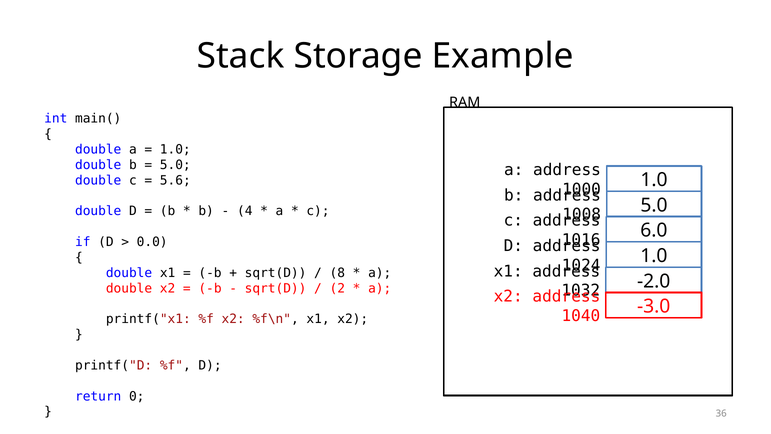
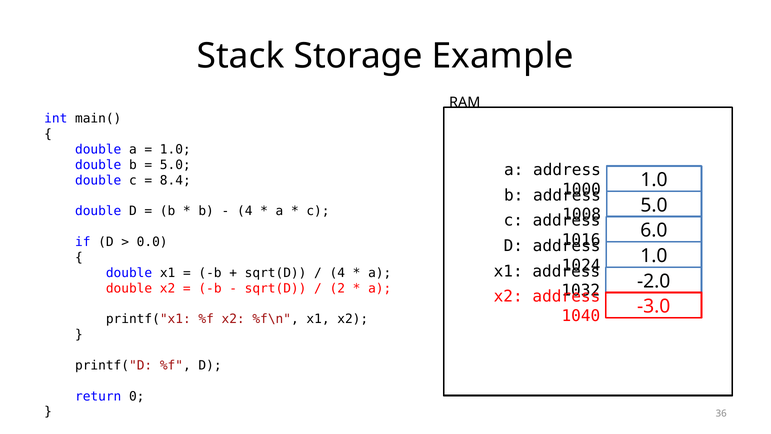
5.6: 5.6 -> 8.4 (175, 180)
8: 8 -> 4 (337, 273)
